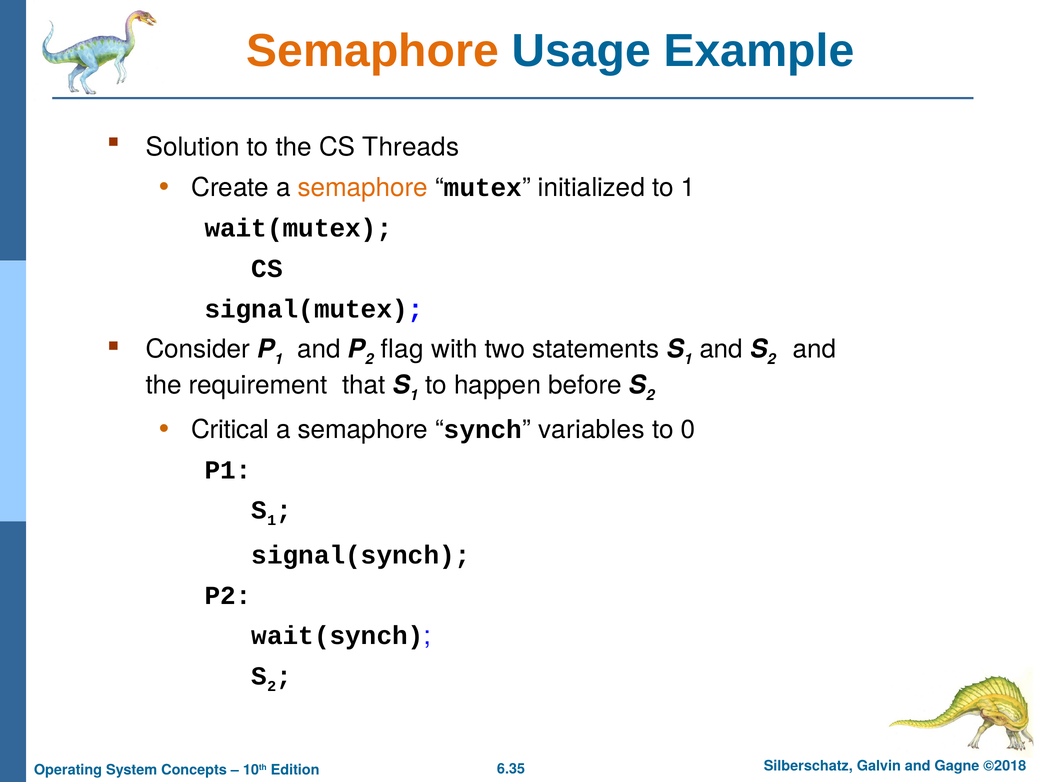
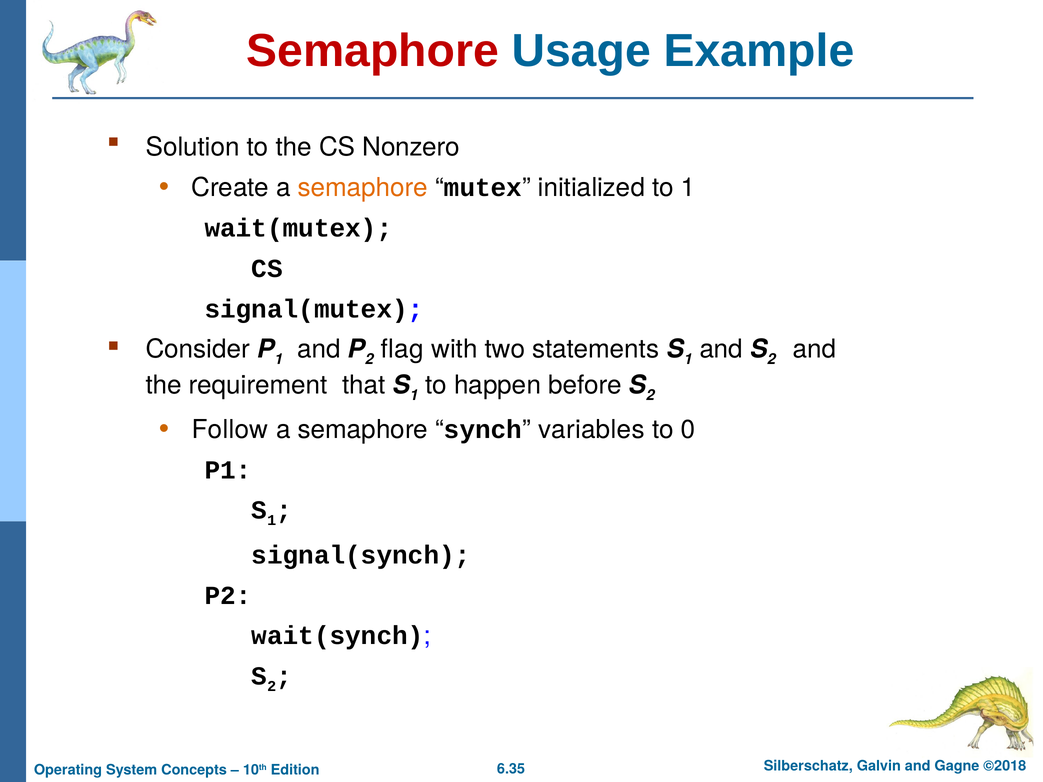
Semaphore colour: orange -> red (373, 51)
Threads: Threads -> Nonzero (411, 147)
Critical: Critical -> Follow (230, 430)
